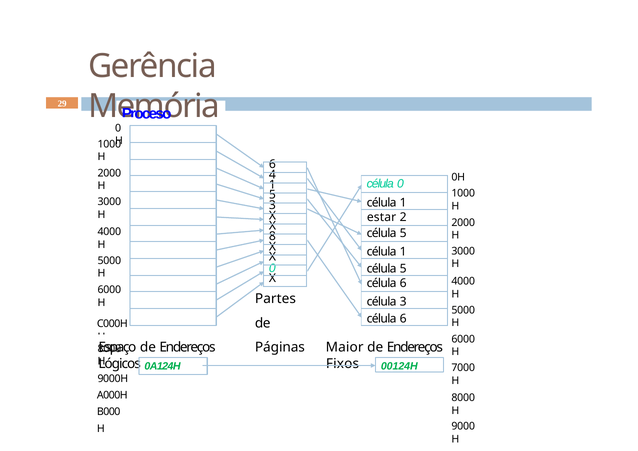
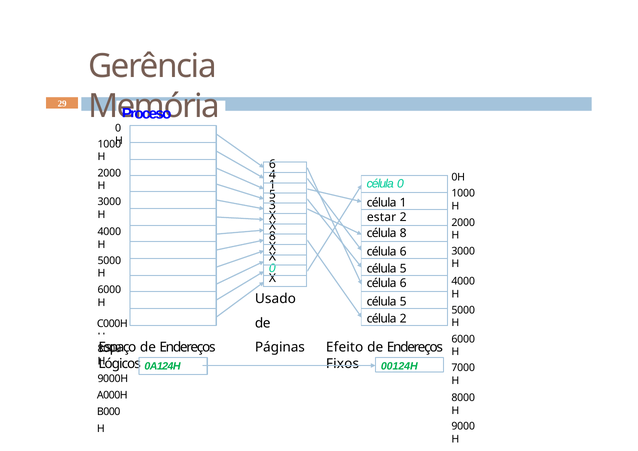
5: 5 -> 8 (403, 233)
1: 1 -> 6 (403, 251)
Partes: Partes -> Usado (275, 299)
3: 3 -> 5 (403, 301)
6: 6 -> 2 (403, 318)
Maior: Maior -> Efeito (345, 347)
